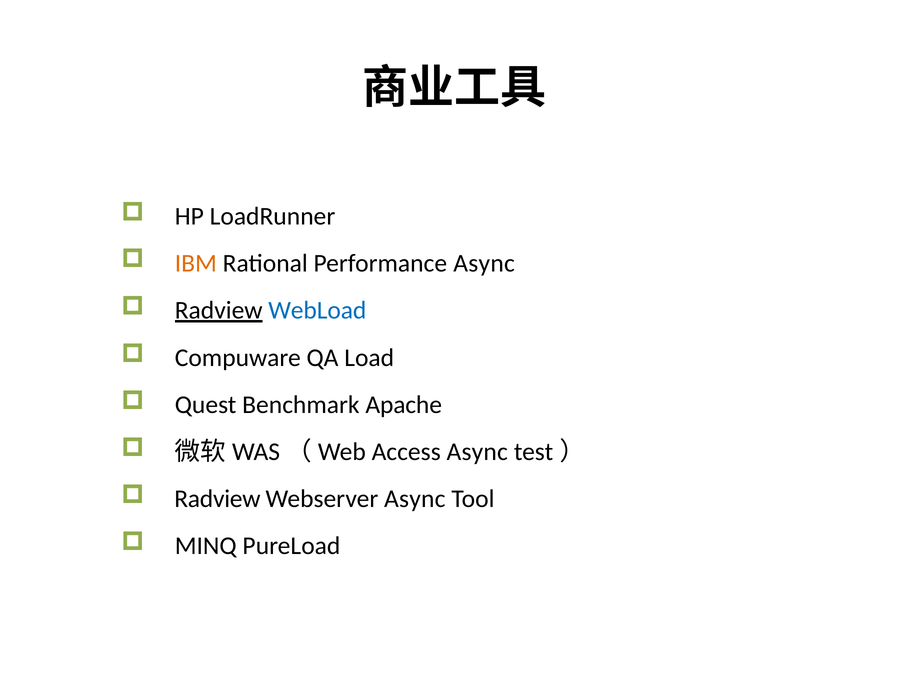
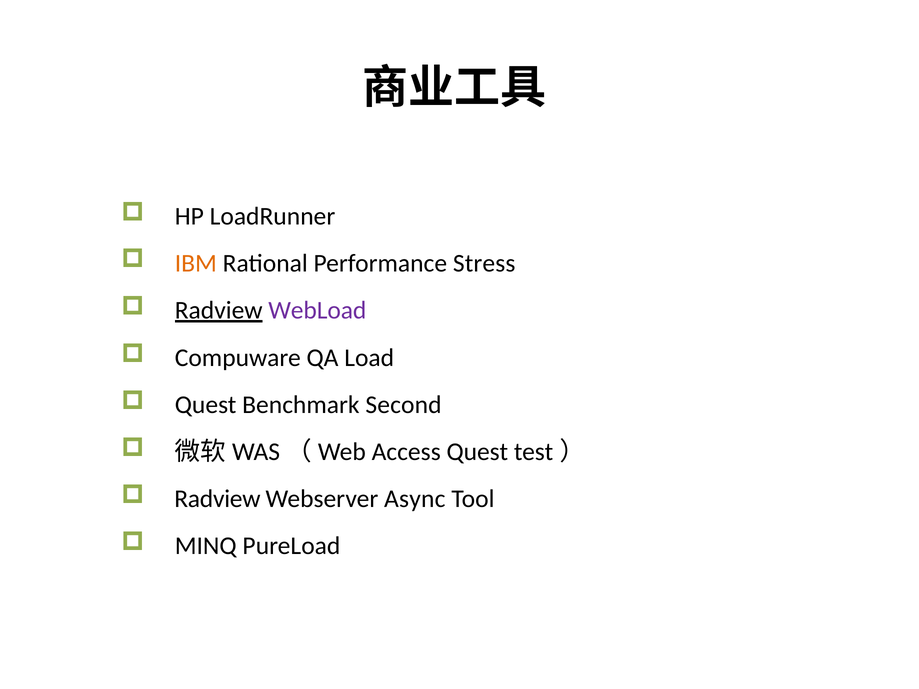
Performance Async: Async -> Stress (484, 263)
WebLoad colour: blue -> purple (317, 311)
Apache: Apache -> Second (404, 405)
Access Async: Async -> Quest (477, 452)
